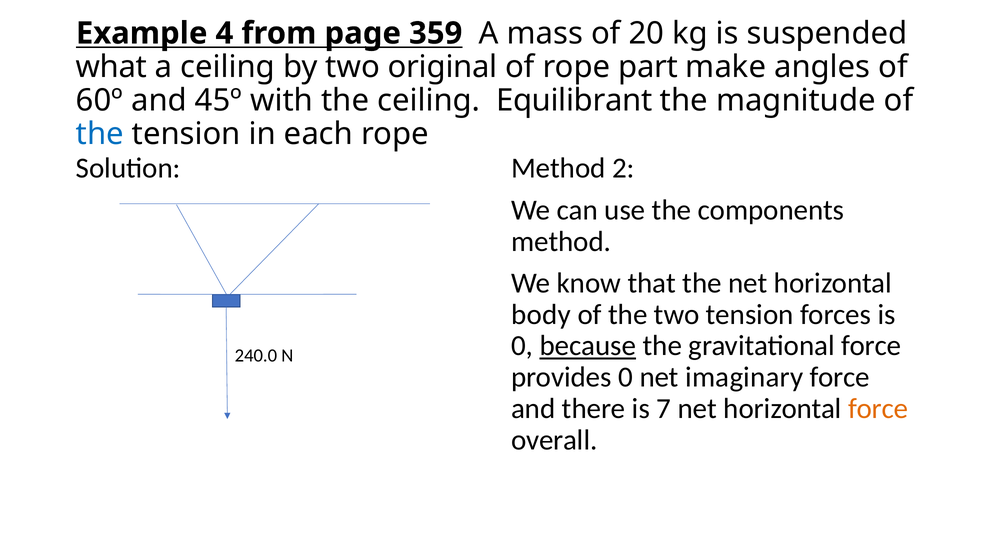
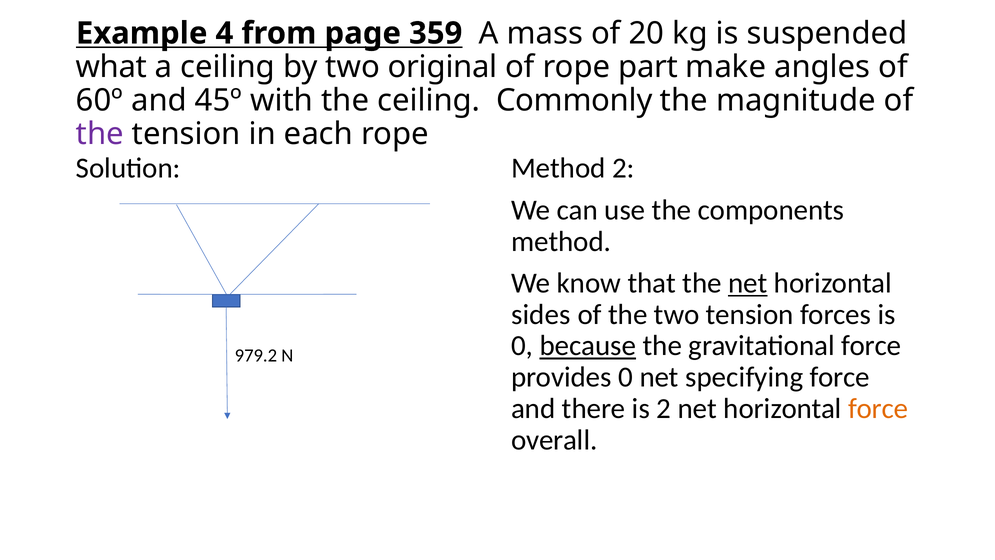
Equilibrant: Equilibrant -> Commonly (574, 100)
the colour: blue -> purple (100, 134)
net underline: none -> present (748, 283)
body: body -> sides (541, 314)
240.0: 240.0 -> 979.2 (256, 356)
imaginary: imaginary -> specifying (744, 377)
is 7: 7 -> 2 (664, 408)
